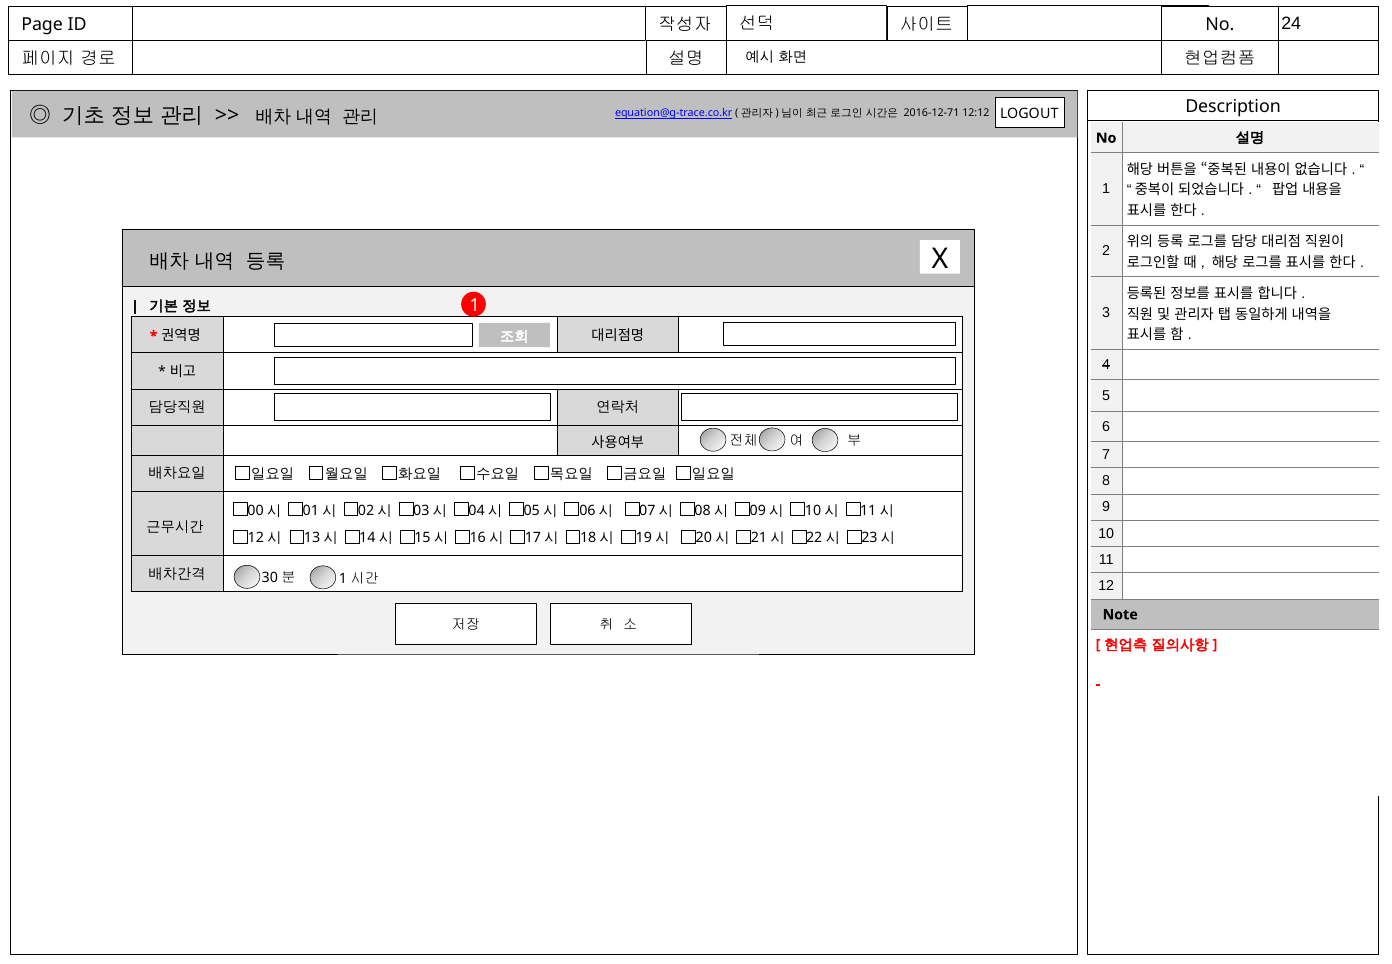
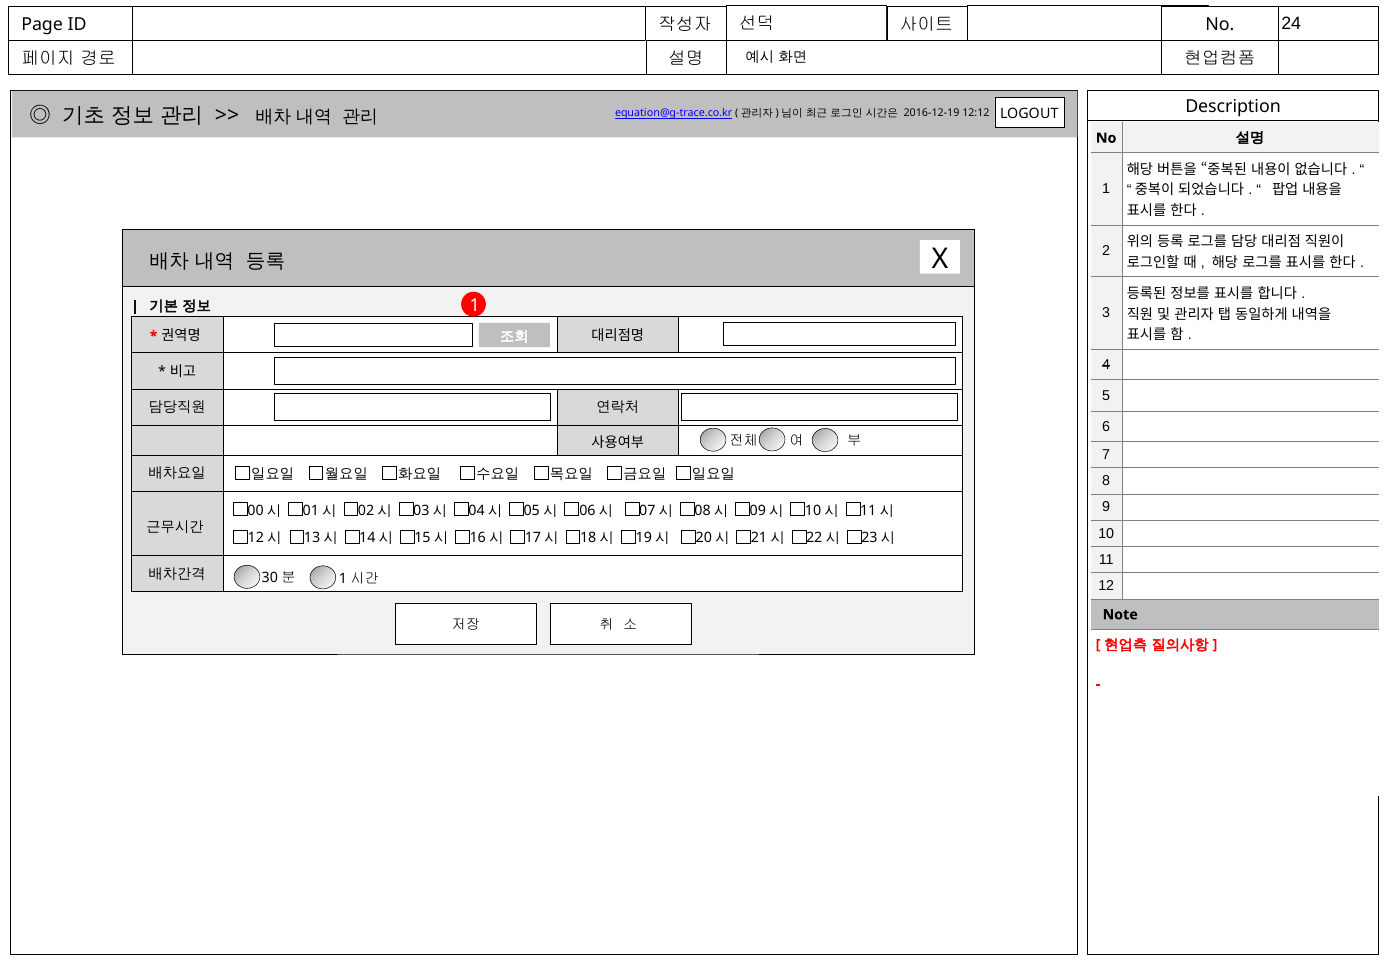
2016-12-71: 2016-12-71 -> 2016-12-19 (932, 113)
